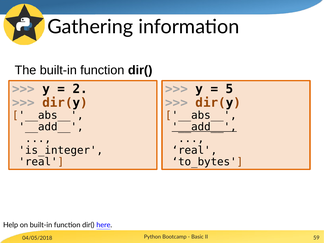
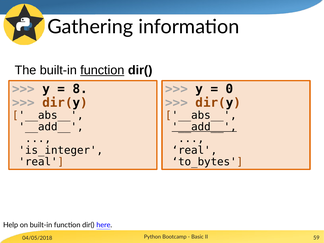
function underline: none -> present (102, 70)
2: 2 -> 8 (80, 89)
5: 5 -> 0 (230, 89)
